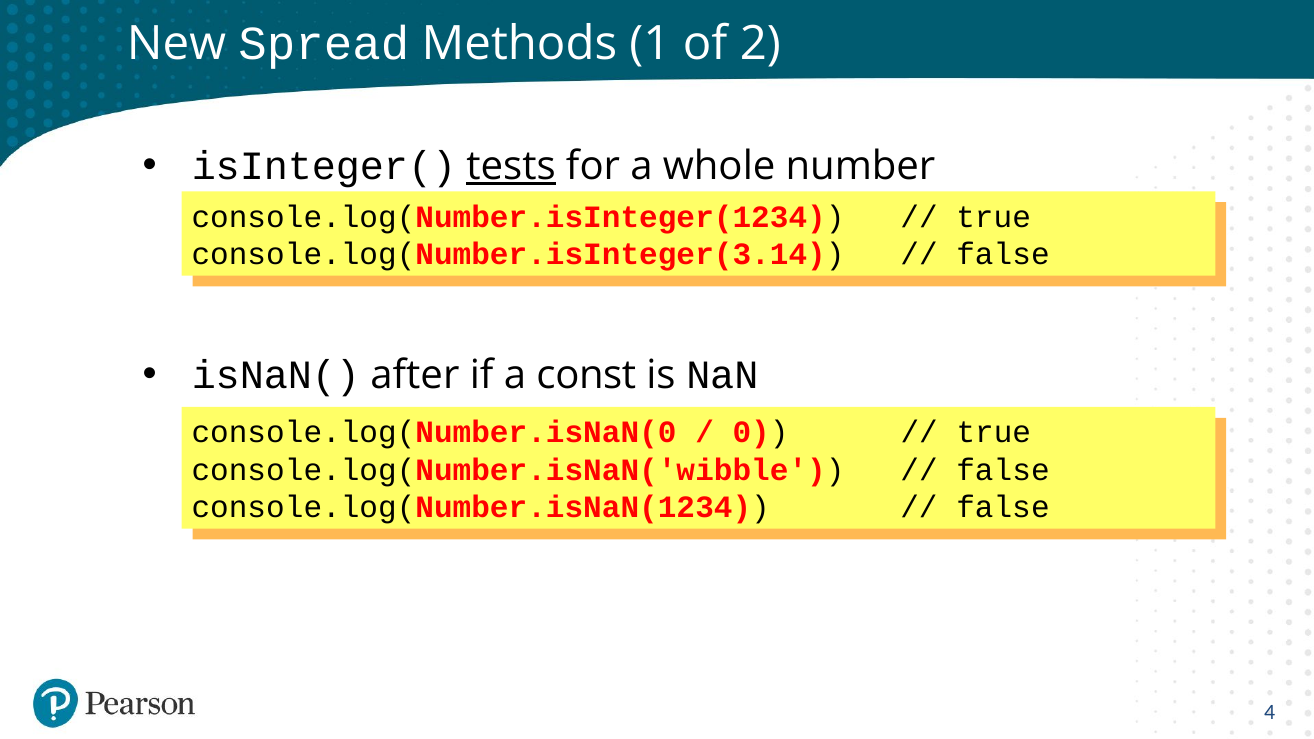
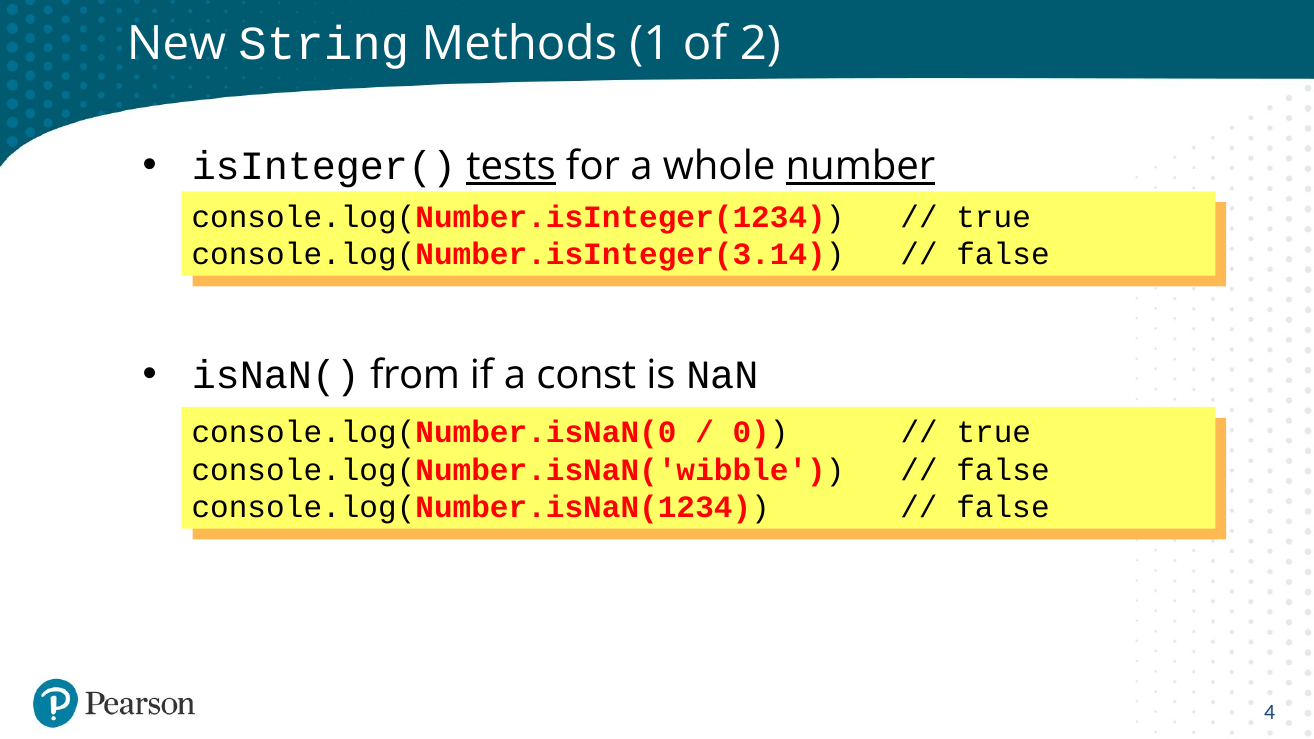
Spread: Spread -> String (324, 44)
number underline: none -> present (860, 166)
after: after -> from (415, 376)
